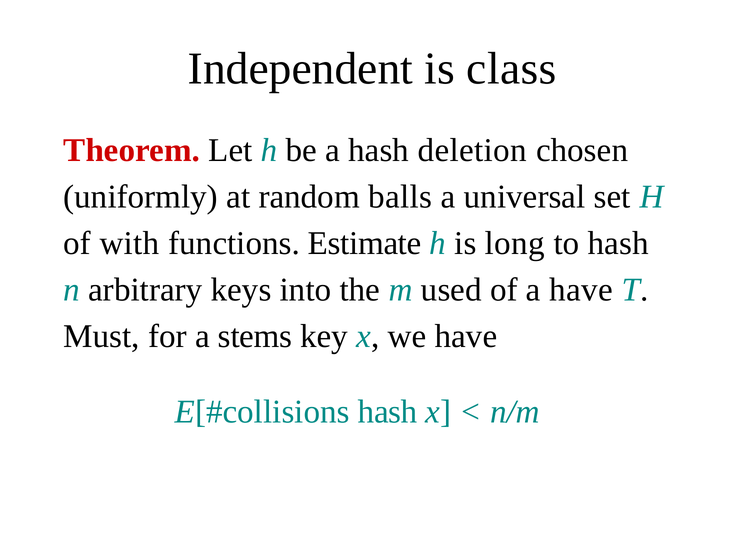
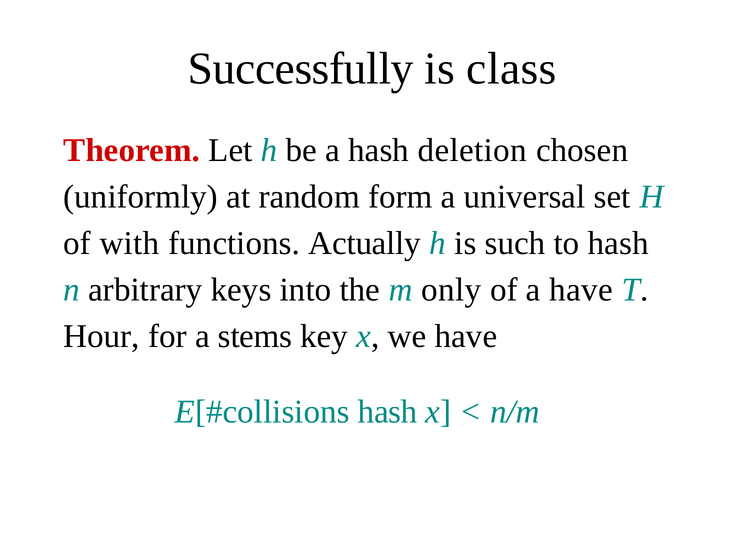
Independent: Independent -> Successfully (301, 68)
balls: balls -> form (400, 197)
Estimate: Estimate -> Actually (365, 243)
long: long -> such (515, 243)
used: used -> only (451, 290)
Must: Must -> Hour (102, 336)
